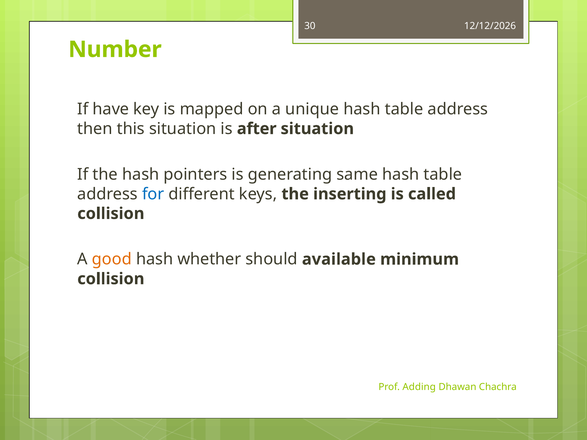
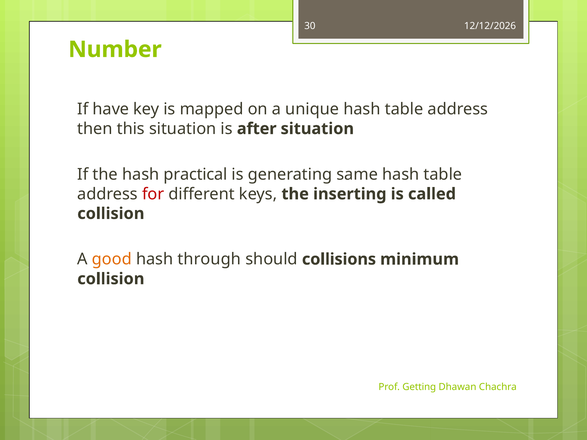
pointers: pointers -> practical (195, 175)
for colour: blue -> red (153, 194)
whether: whether -> through (209, 259)
available: available -> collisions (339, 259)
Adding: Adding -> Getting (419, 387)
